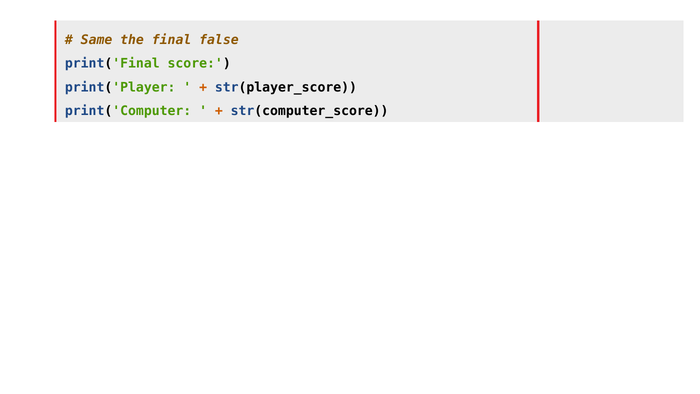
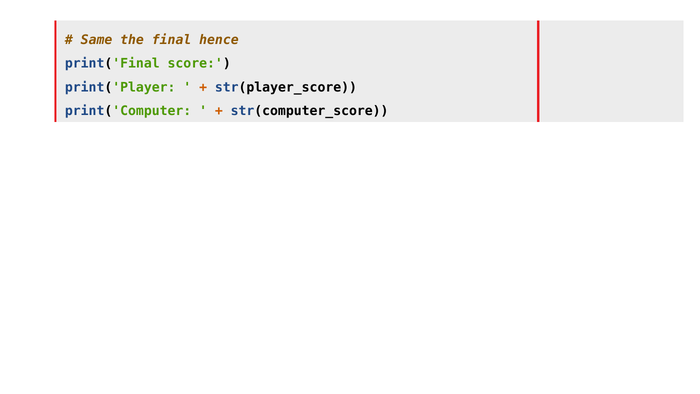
false: false -> hence (219, 40)
